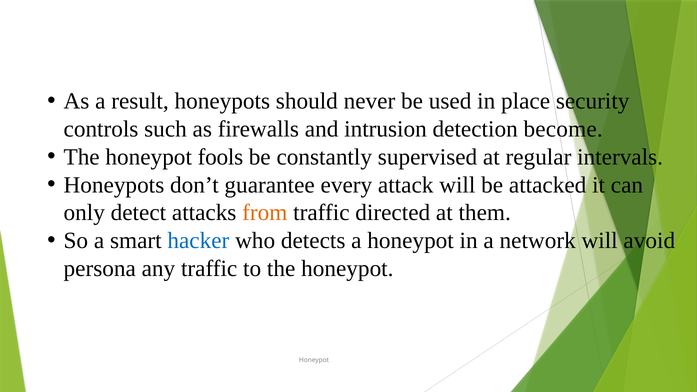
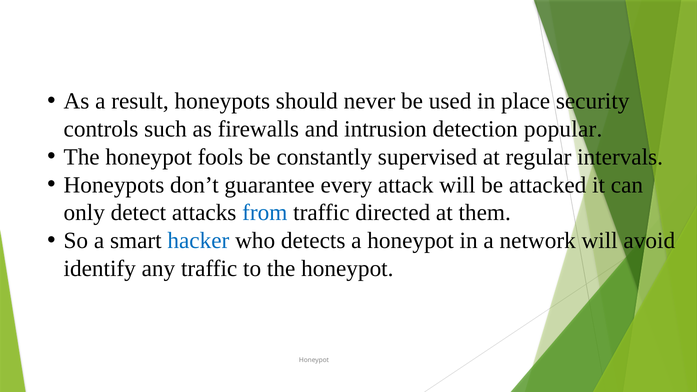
become: become -> popular (563, 129)
from colour: orange -> blue (265, 213)
persona: persona -> identify (100, 269)
